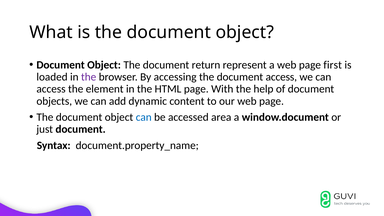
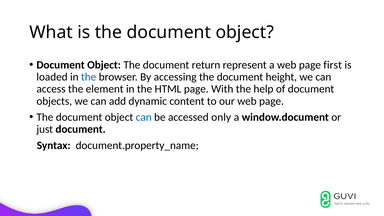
the colour: purple -> blue (89, 77)
document access: access -> height (281, 77)
area: area -> only (221, 117)
